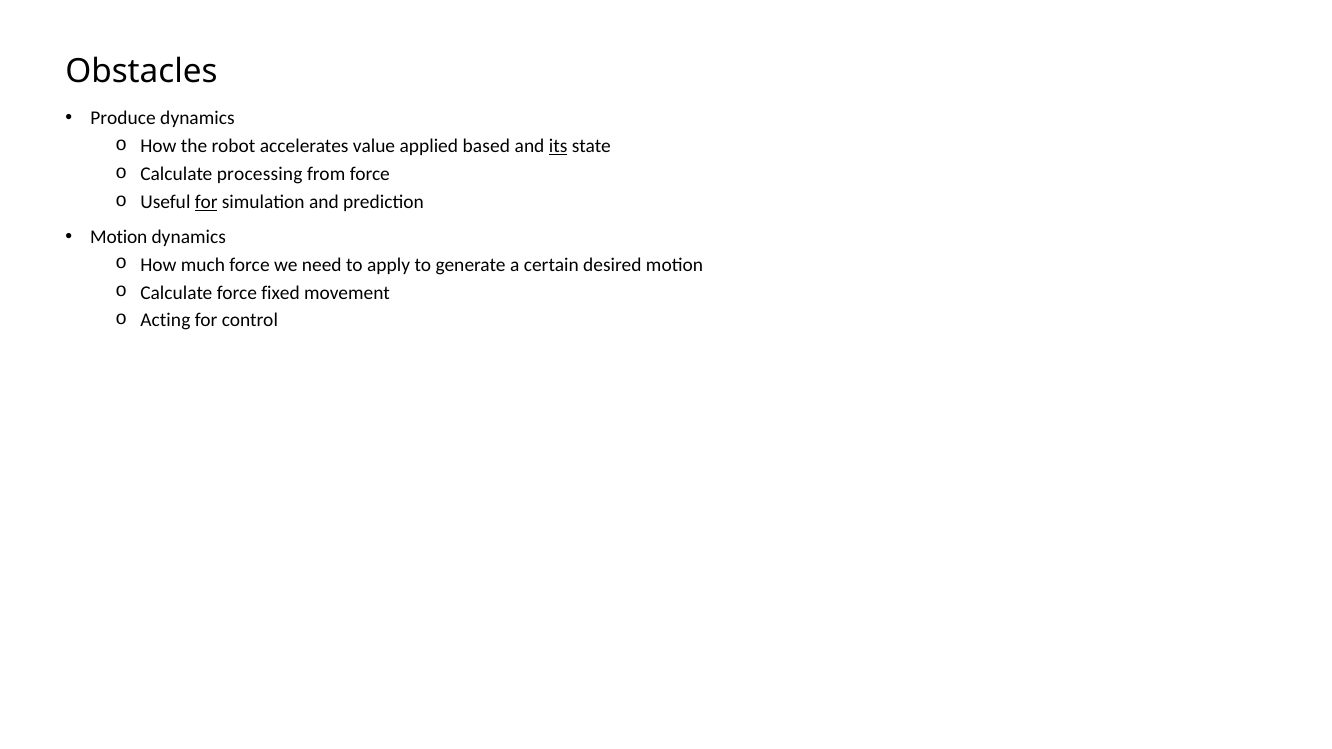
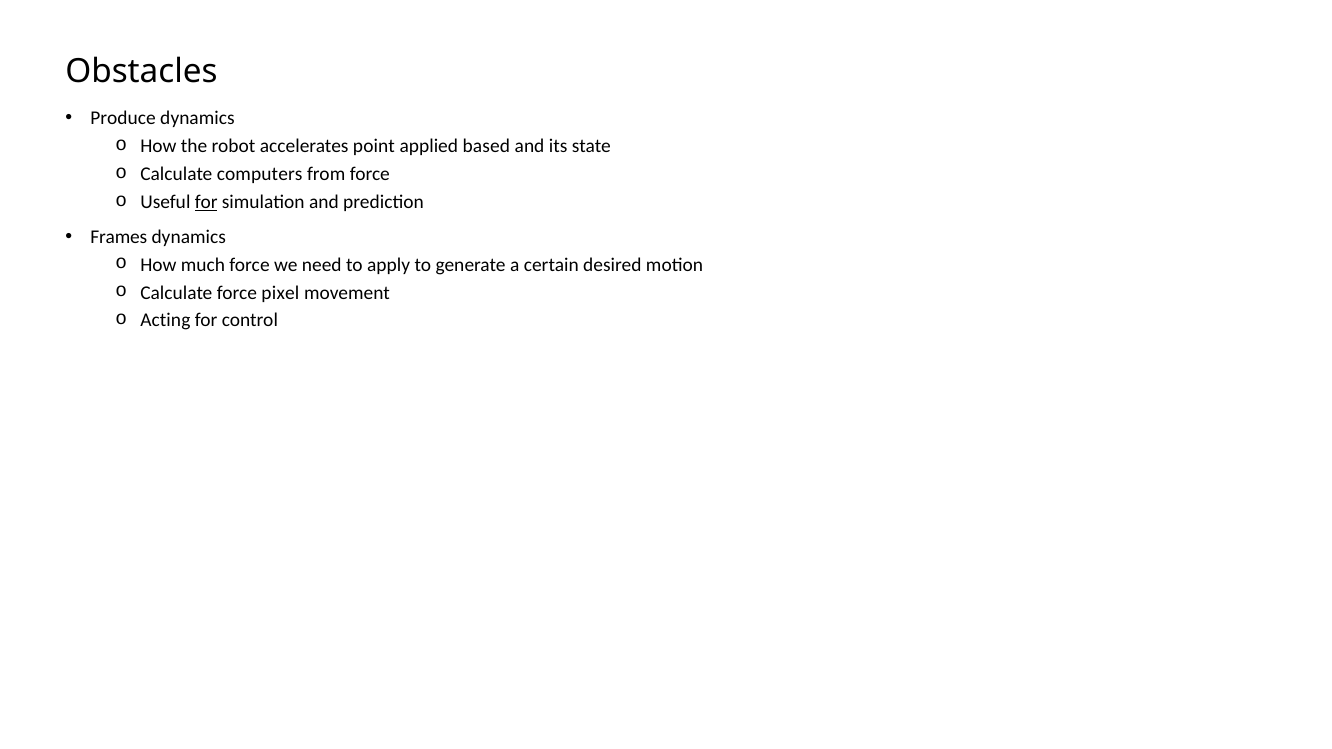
value: value -> point (374, 146)
its underline: present -> none (558, 146)
processing: processing -> computers (260, 174)
Motion: Motion -> Frames (119, 237)
fixed: fixed -> pixel (280, 293)
